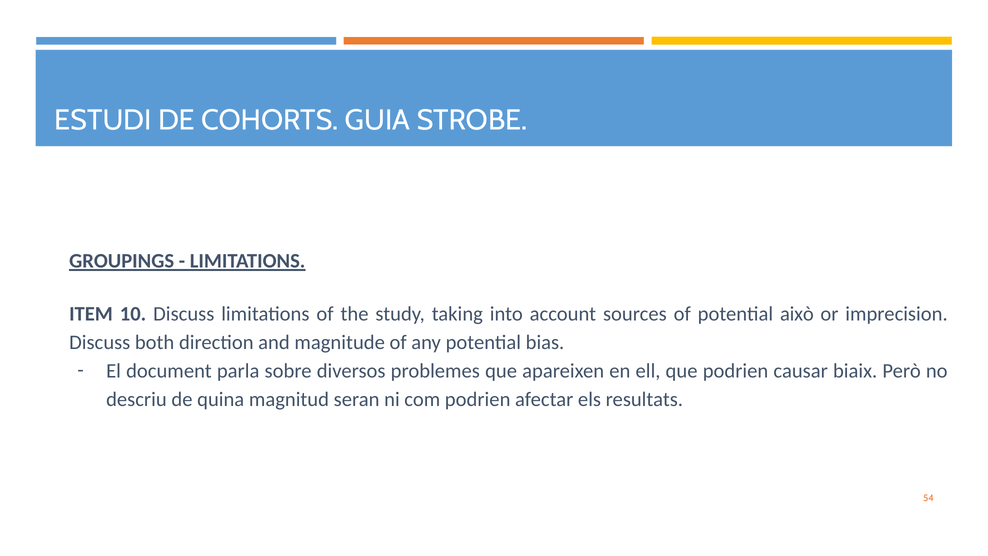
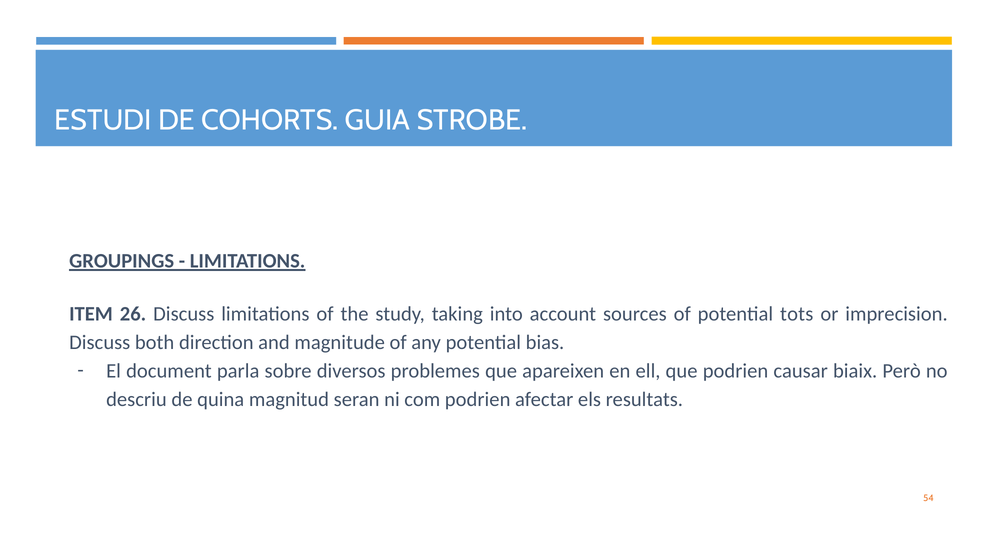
10: 10 -> 26 (133, 314)
això: això -> tots (797, 314)
